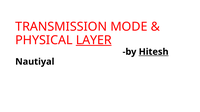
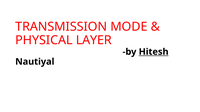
LAYER underline: present -> none (94, 40)
